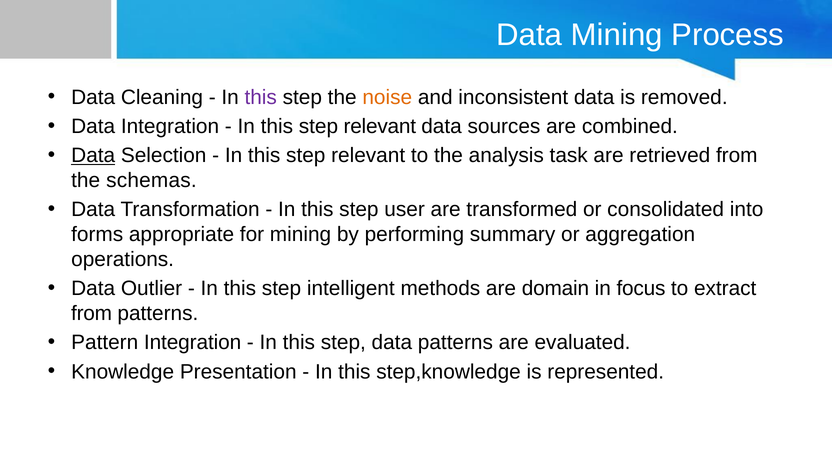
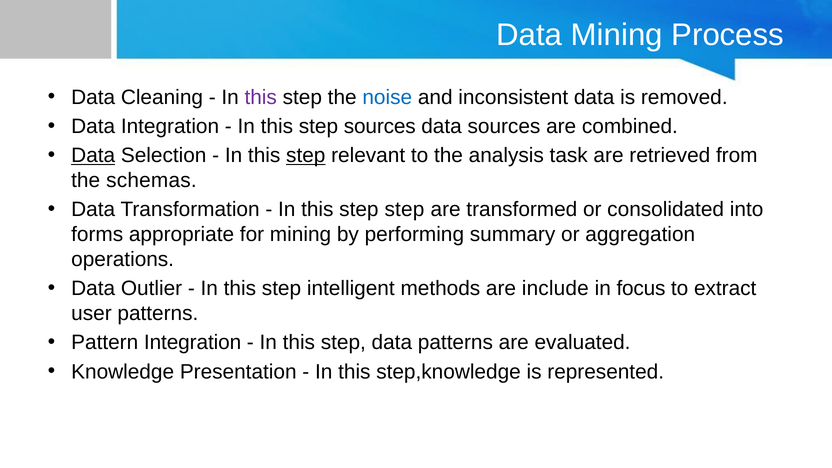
noise colour: orange -> blue (387, 97)
relevant: relevant -> sources (380, 126)
step underline: none -> present (306, 155)
step user: user -> step (404, 210)
domain: domain -> include (555, 289)
from: from -> user (91, 314)
